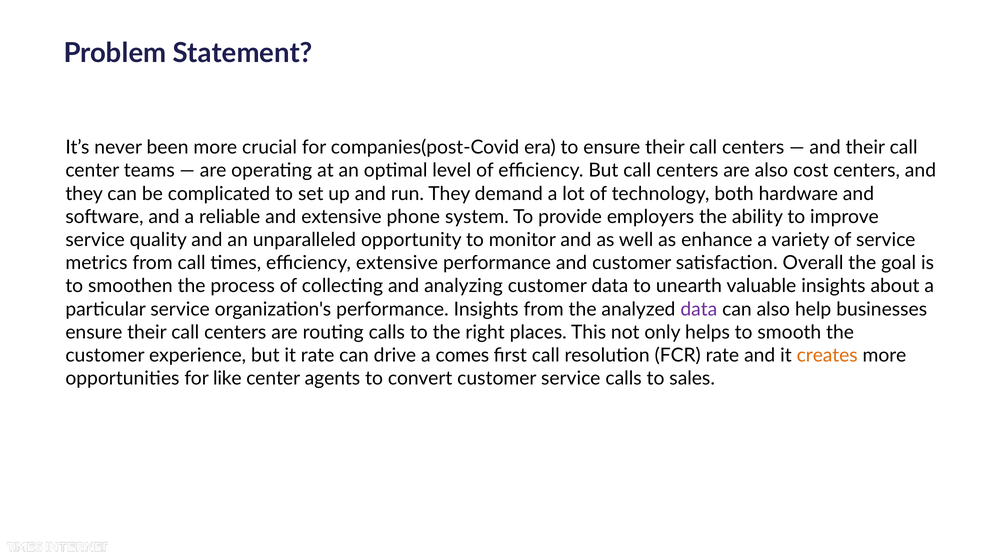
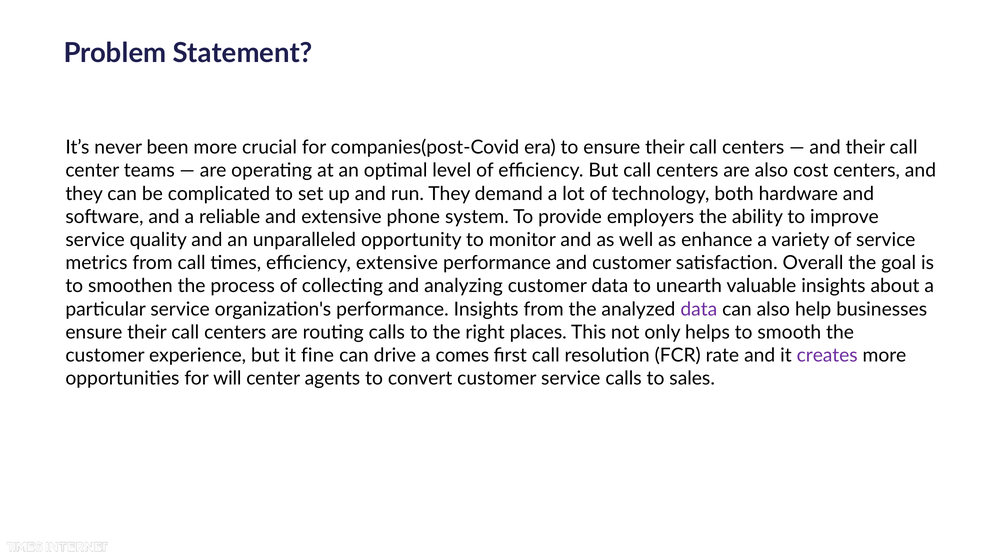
it rate: rate -> fine (317, 356)
creates colour: orange -> purple (827, 356)
like: like -> will (227, 379)
